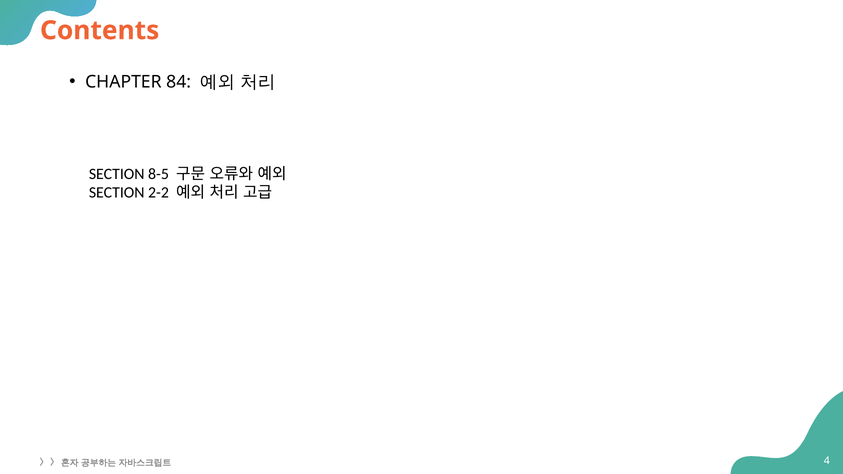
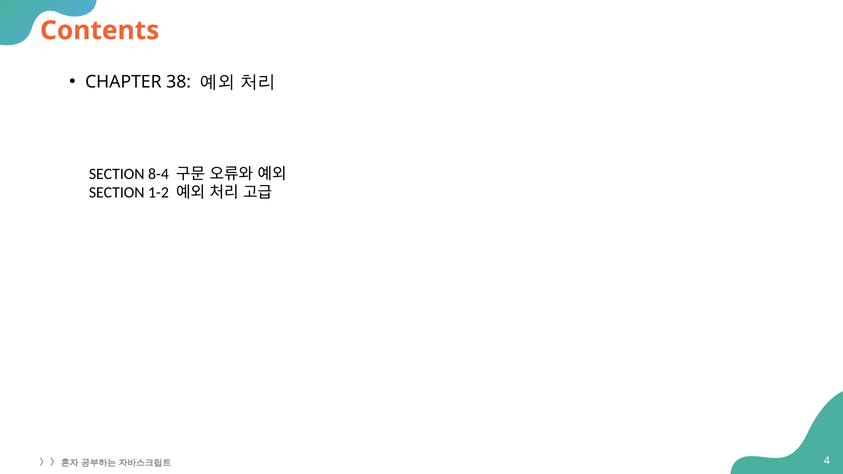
84: 84 -> 38 (179, 82)
8-5: 8-5 -> 8-4 (158, 174)
2-2: 2-2 -> 1-2 (158, 193)
